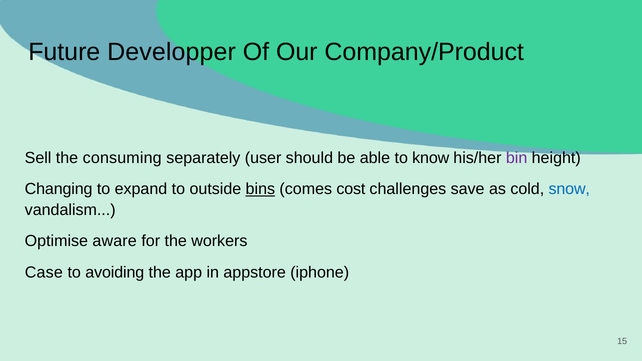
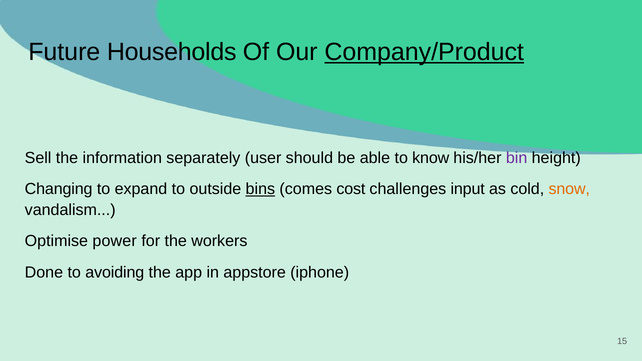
Developper: Developper -> Households (172, 52)
Company/Product underline: none -> present (424, 52)
consuming: consuming -> information (122, 158)
save: save -> input (468, 189)
snow colour: blue -> orange (569, 189)
aware: aware -> power (115, 241)
Case: Case -> Done (44, 273)
